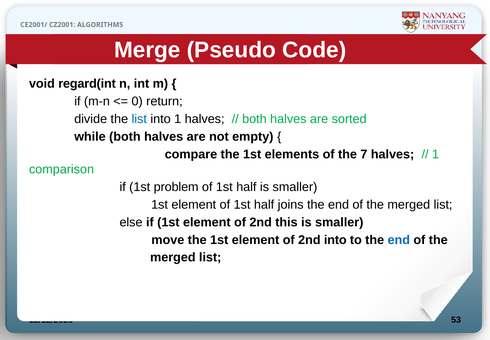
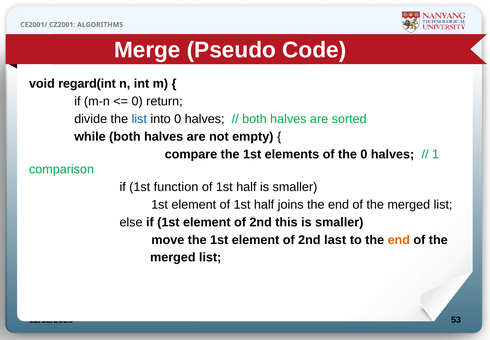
into 1: 1 -> 0 (178, 119)
the 7: 7 -> 0 (364, 154)
problem: problem -> function (176, 187)
2nd into: into -> last (335, 239)
end colour: blue -> orange (399, 239)
